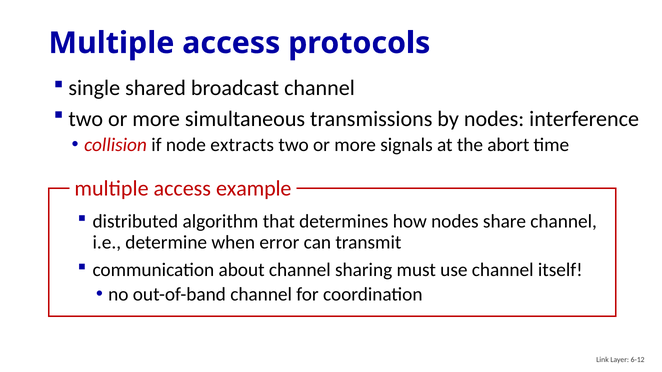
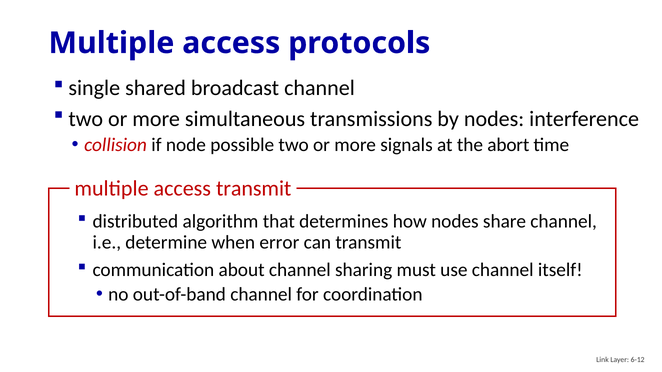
extracts: extracts -> possible (242, 145)
access example: example -> transmit (254, 188)
